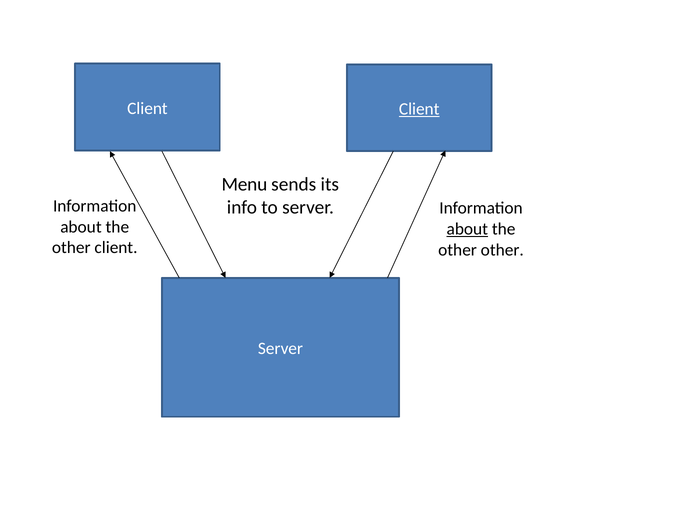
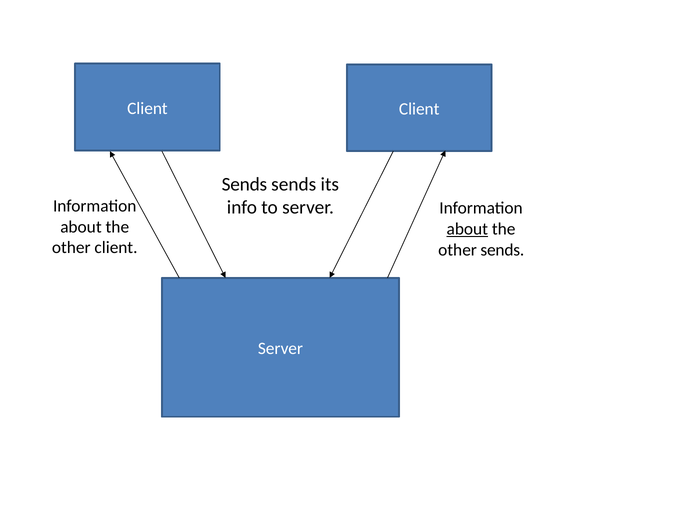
Client underline: present -> none (419, 109)
Menu: Menu -> Sends (244, 184)
other other: other -> sends (502, 250)
